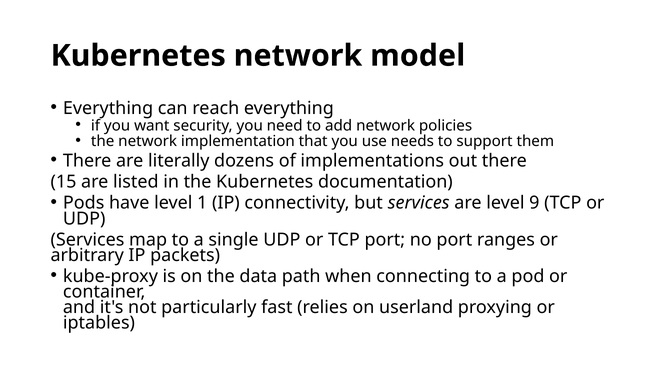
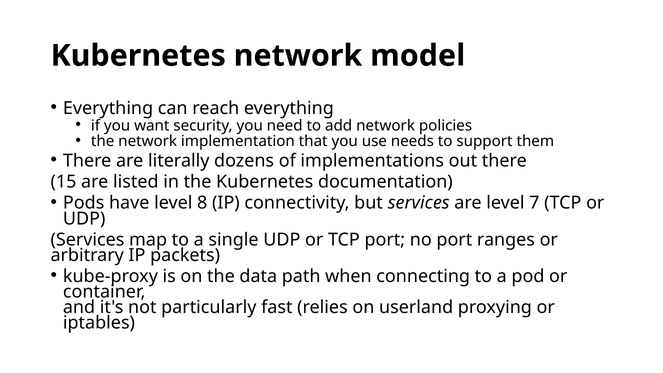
1: 1 -> 8 (202, 203)
9: 9 -> 7 (534, 203)
